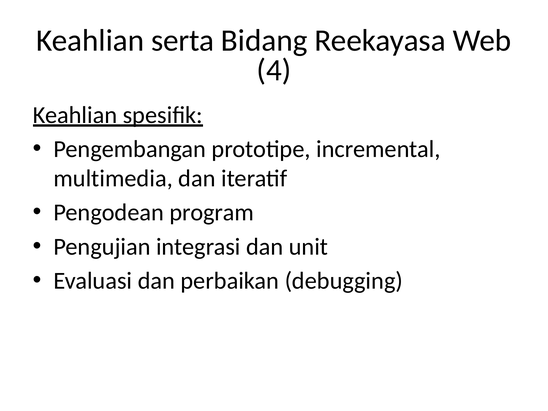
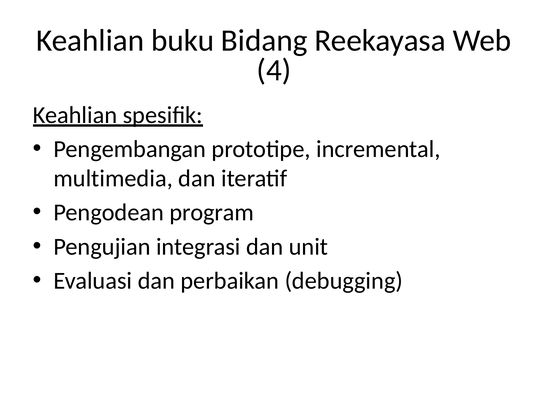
serta: serta -> buku (183, 40)
